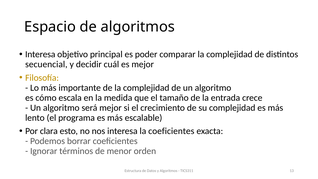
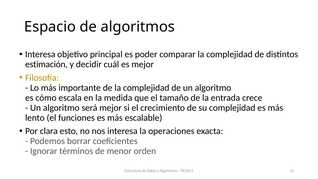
secuencial: secuencial -> estimación (46, 64)
programa: programa -> funciones (77, 118)
la coeficientes: coeficientes -> operaciones (171, 131)
